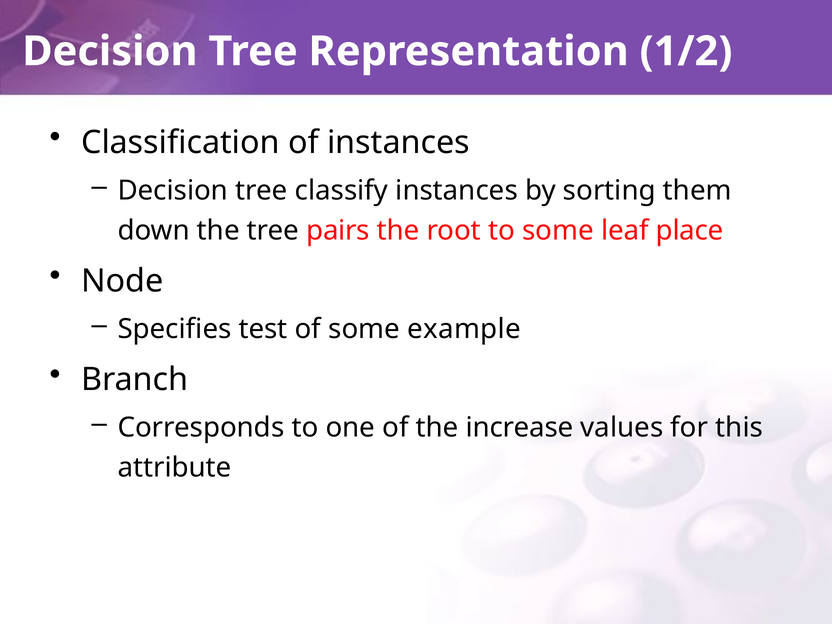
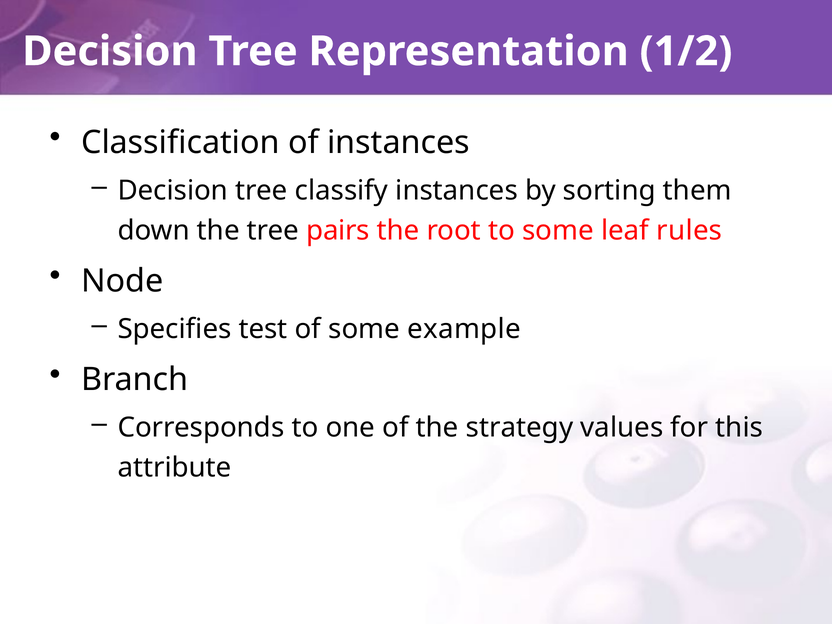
place: place -> rules (689, 230)
increase: increase -> strategy (520, 428)
